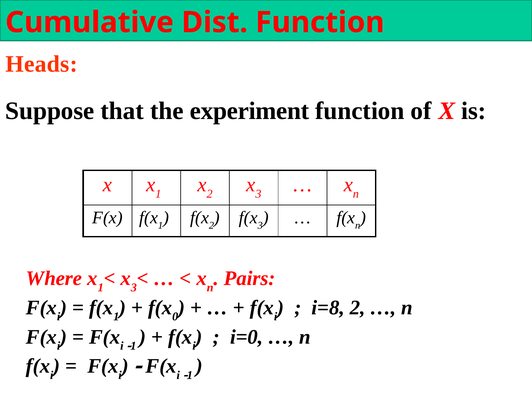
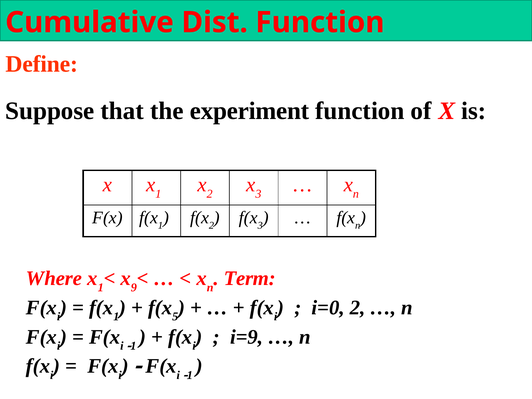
Heads: Heads -> Define (42, 64)
3: 3 -> 9 (134, 287)
Pairs: Pairs -> Term (250, 278)
0: 0 -> 5 (175, 317)
i=8: i=8 -> i=0 (328, 308)
i=0: i=0 -> i=9 (247, 337)
